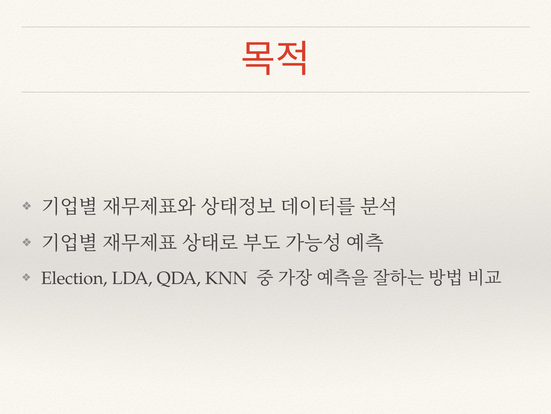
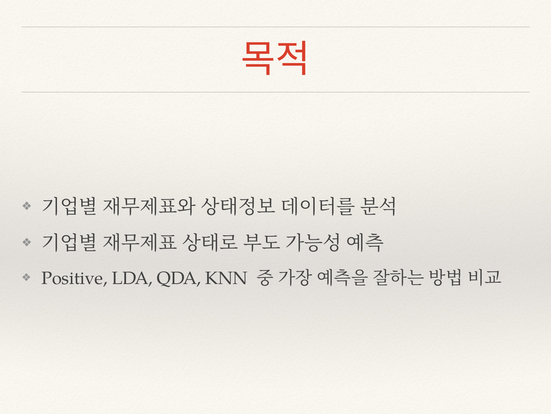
Election: Election -> Positive (74, 278)
